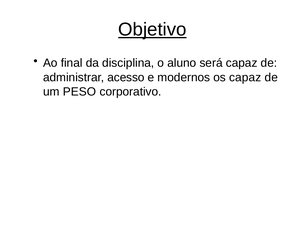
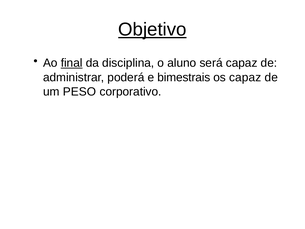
final underline: none -> present (72, 63)
acesso: acesso -> poderá (126, 77)
modernos: modernos -> bimestrais (184, 77)
